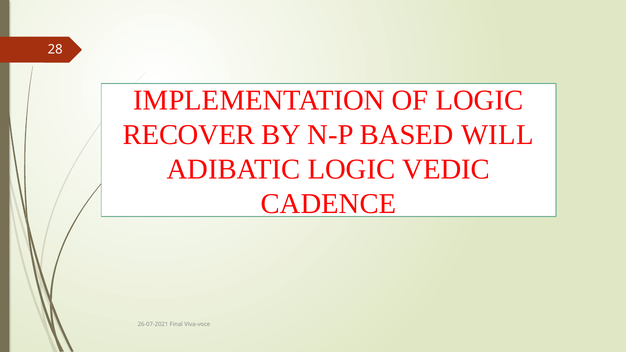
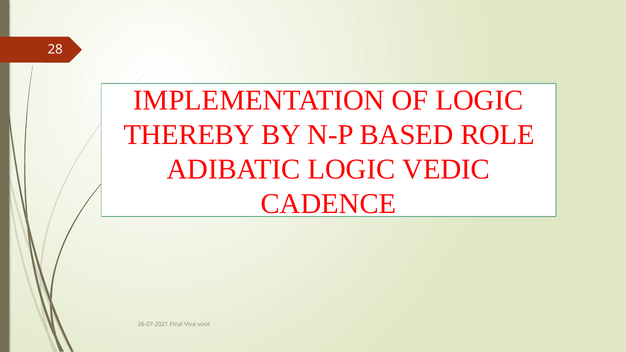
RECOVER: RECOVER -> THEREBY (189, 135)
WILL: WILL -> ROLE (498, 135)
